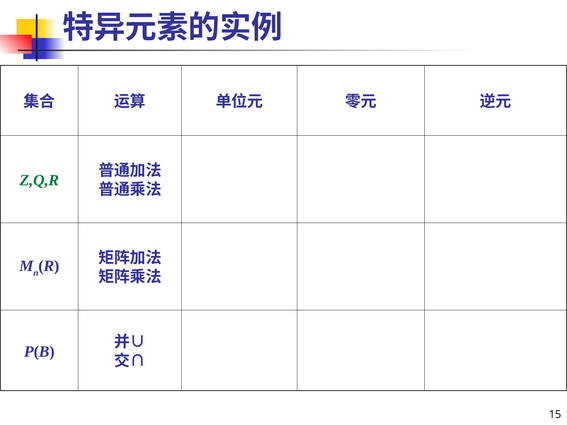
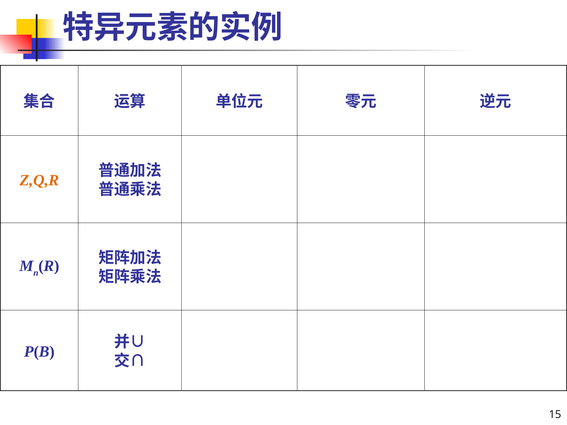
Z,Q,R colour: green -> orange (39, 180)
